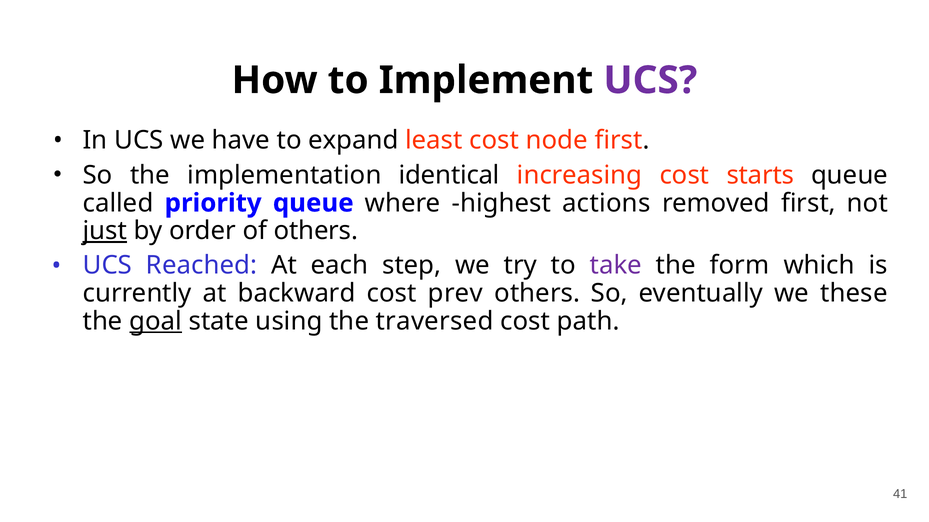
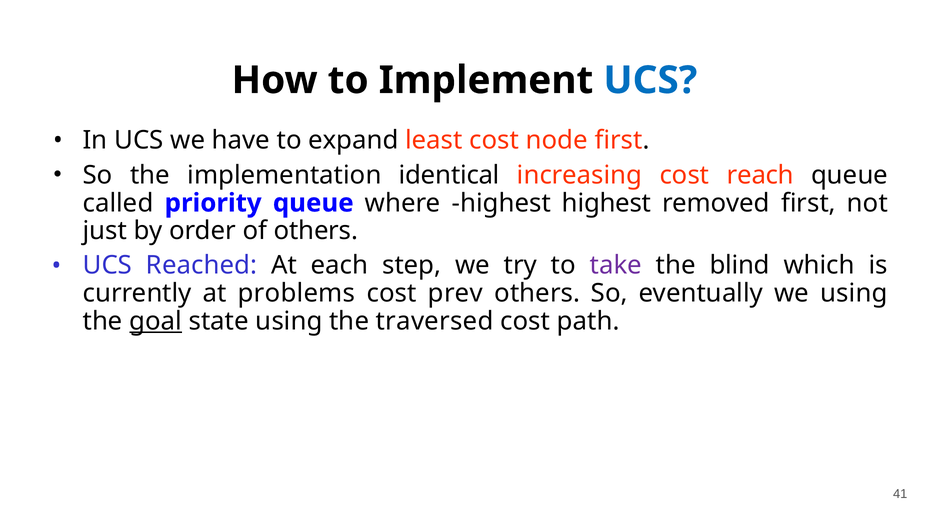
UCS colour: purple -> blue (650, 80)
starts: starts -> reach (760, 175)
highest actions: actions -> highest (607, 203)
just underline: present -> none (105, 231)
form: form -> blind (740, 266)
backward: backward -> problems (296, 294)
we these: these -> using (854, 294)
